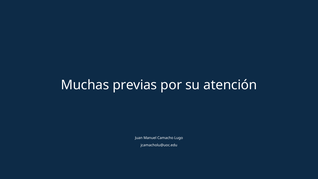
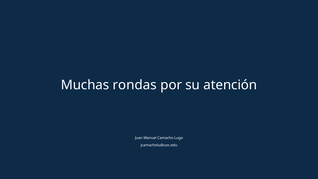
previas: previas -> rondas (135, 85)
